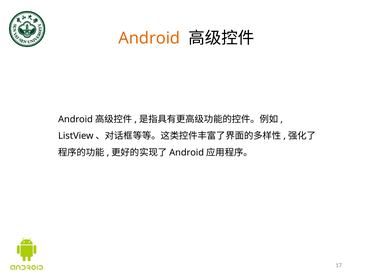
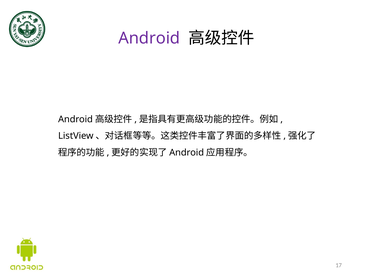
Android colour: orange -> purple (149, 38)
